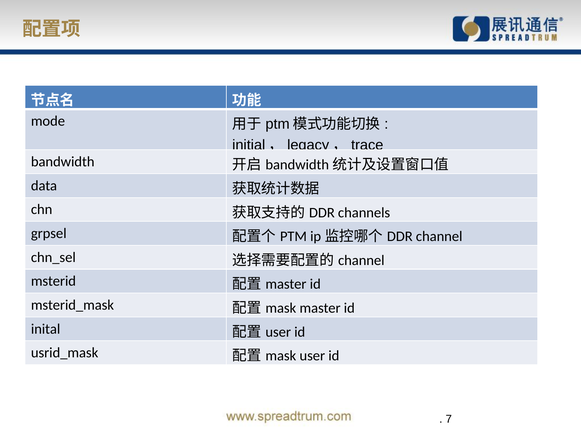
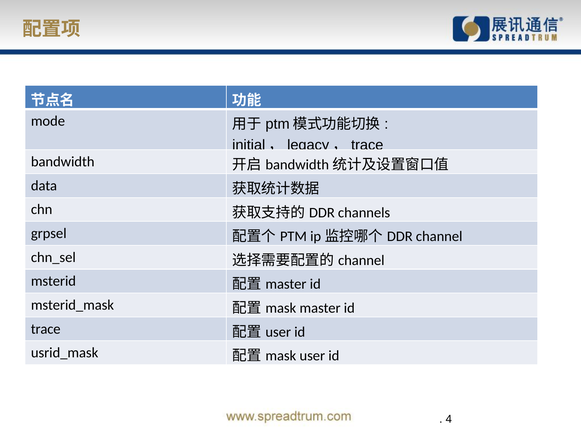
inital: inital -> trace (46, 329)
7: 7 -> 4 (449, 419)
